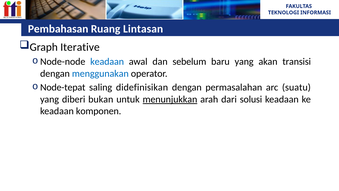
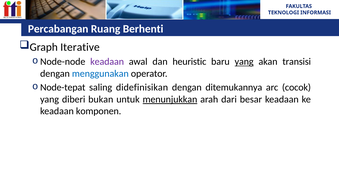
Pembahasan: Pembahasan -> Percabangan (58, 29)
Lintasan: Lintasan -> Berhenti (143, 29)
keadaan colour: blue -> purple (107, 62)
sebelum: sebelum -> heuristic (189, 62)
yang underline: none -> present (244, 62)
permasalahan: permasalahan -> ditemukannya (234, 87)
suatu: suatu -> cocok (296, 87)
solusi: solusi -> besar (251, 99)
